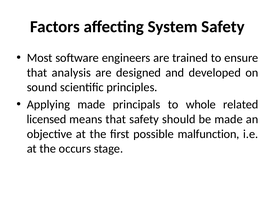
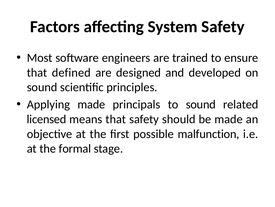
analysis: analysis -> defined (71, 72)
to whole: whole -> sound (201, 104)
occurs: occurs -> formal (75, 148)
